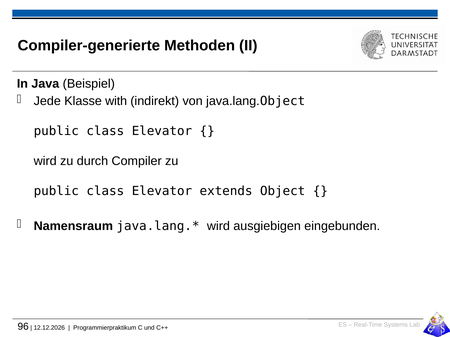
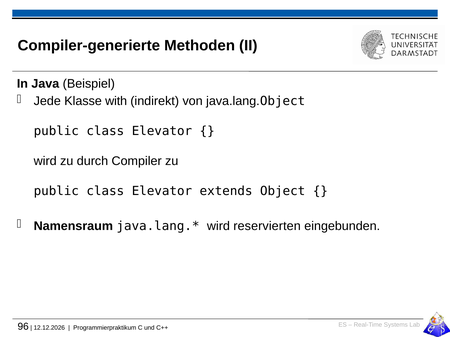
ausgiebigen: ausgiebigen -> reservierten (267, 226)
